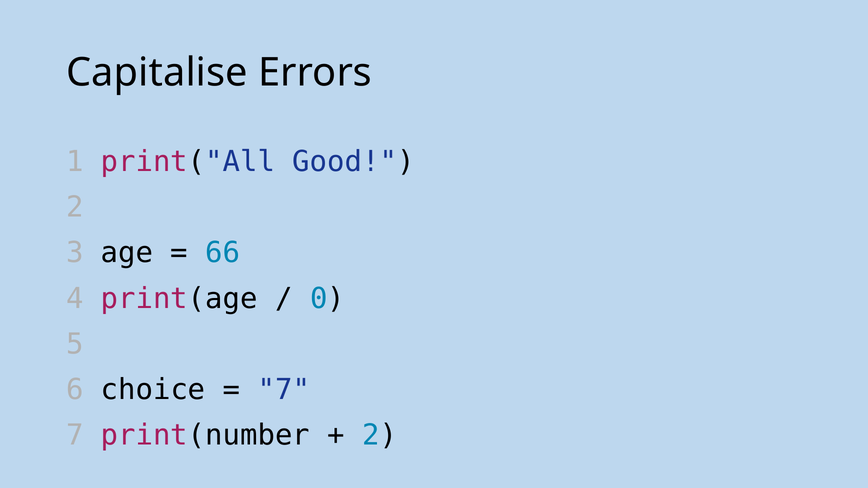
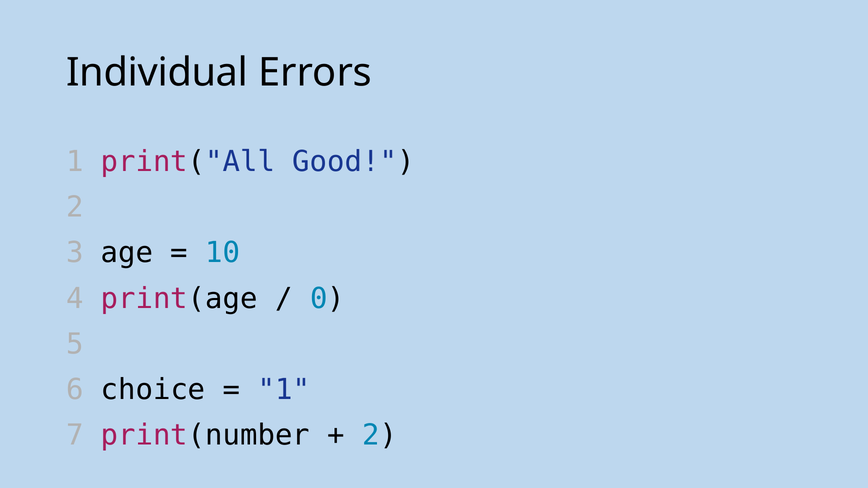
Capitalise: Capitalise -> Individual (157, 73)
66: 66 -> 10 (223, 253)
7: 7 -> 1 (284, 390)
